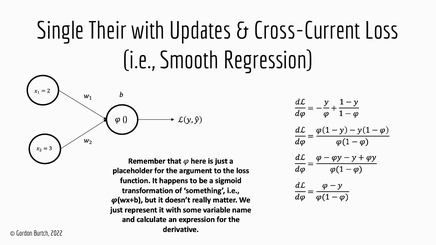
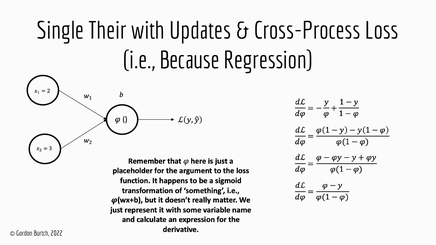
Cross-Current: Cross-Current -> Cross-Process (307, 31)
Smooth: Smooth -> Because (189, 60)
